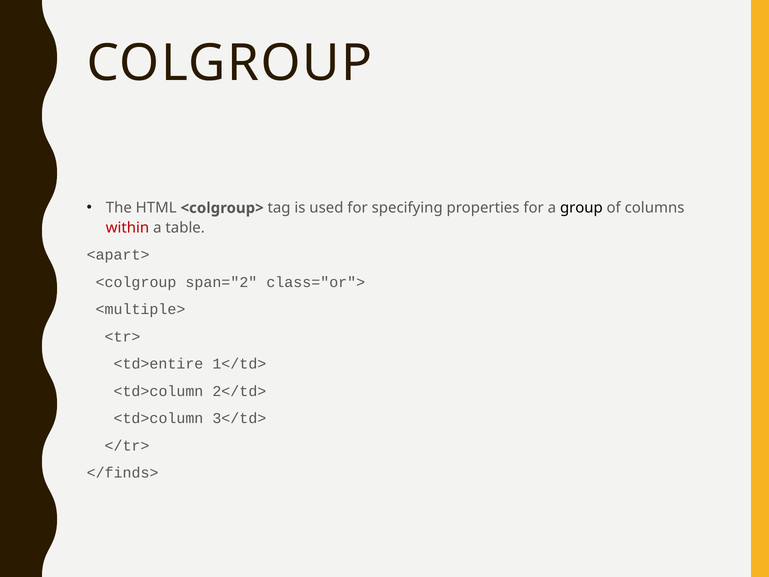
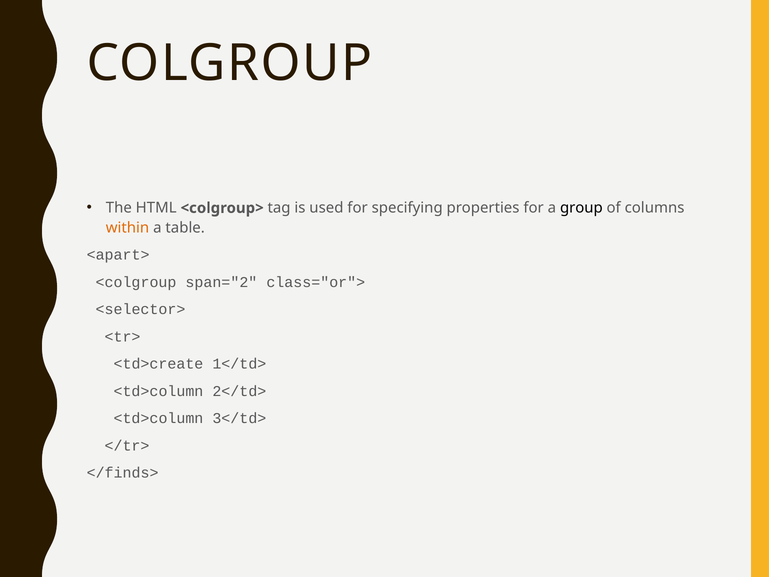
within colour: red -> orange (128, 228)
<multiple>: <multiple> -> <selector> (140, 309)
<td>entire: <td>entire -> <td>create (158, 364)
